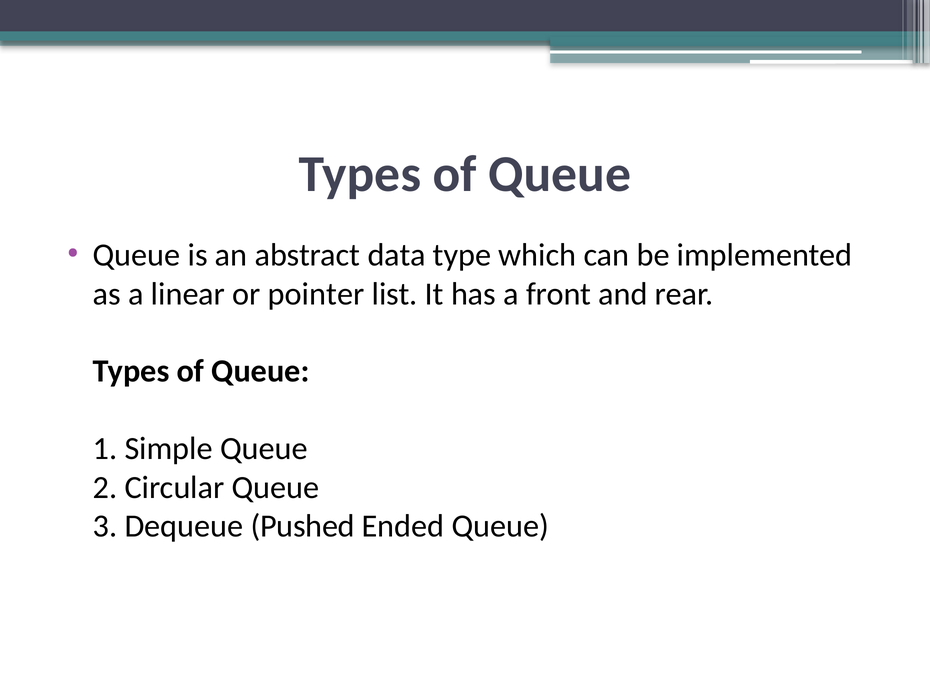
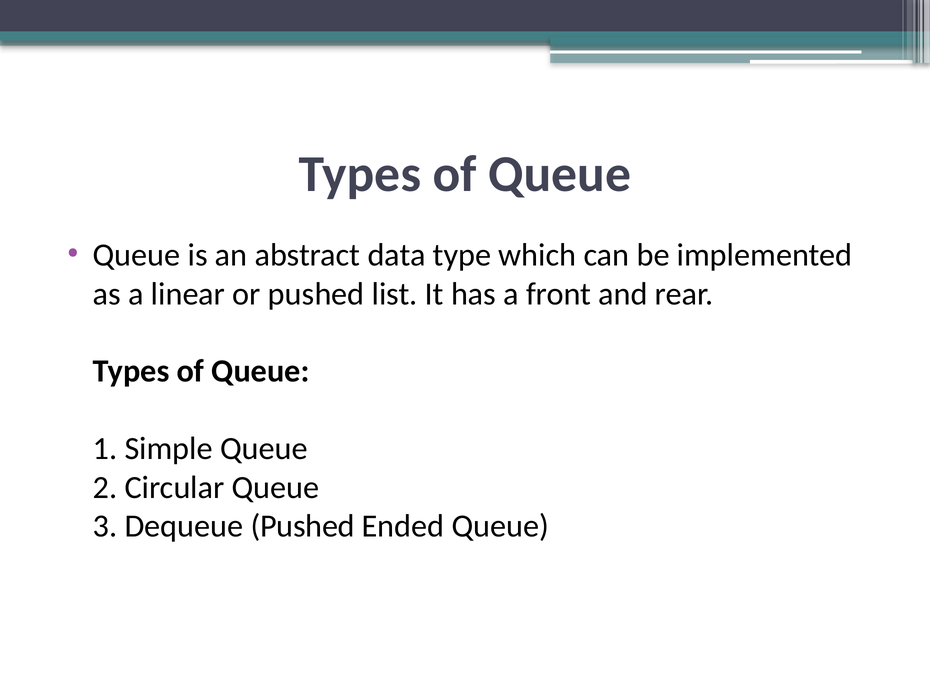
or pointer: pointer -> pushed (316, 294)
